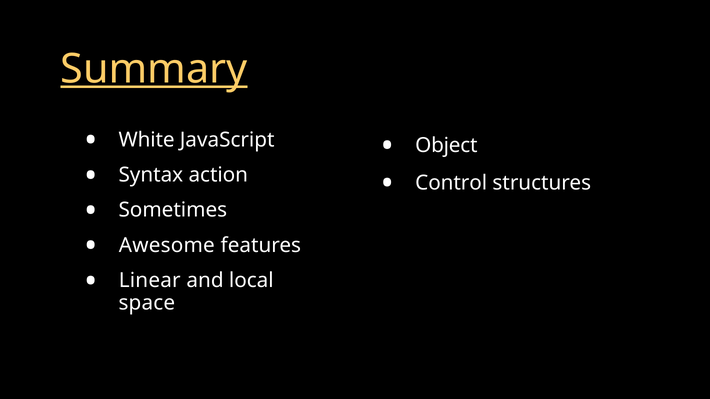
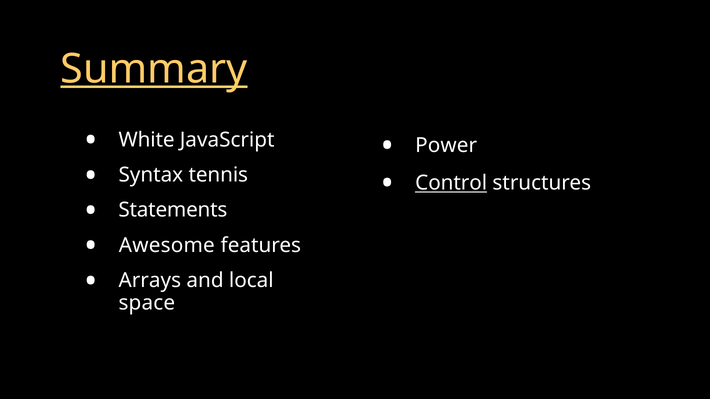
Object: Object -> Power (446, 146)
action: action -> tennis (218, 175)
Control underline: none -> present (451, 183)
Sometimes: Sometimes -> Statements (173, 210)
Linear: Linear -> Arrays (150, 281)
